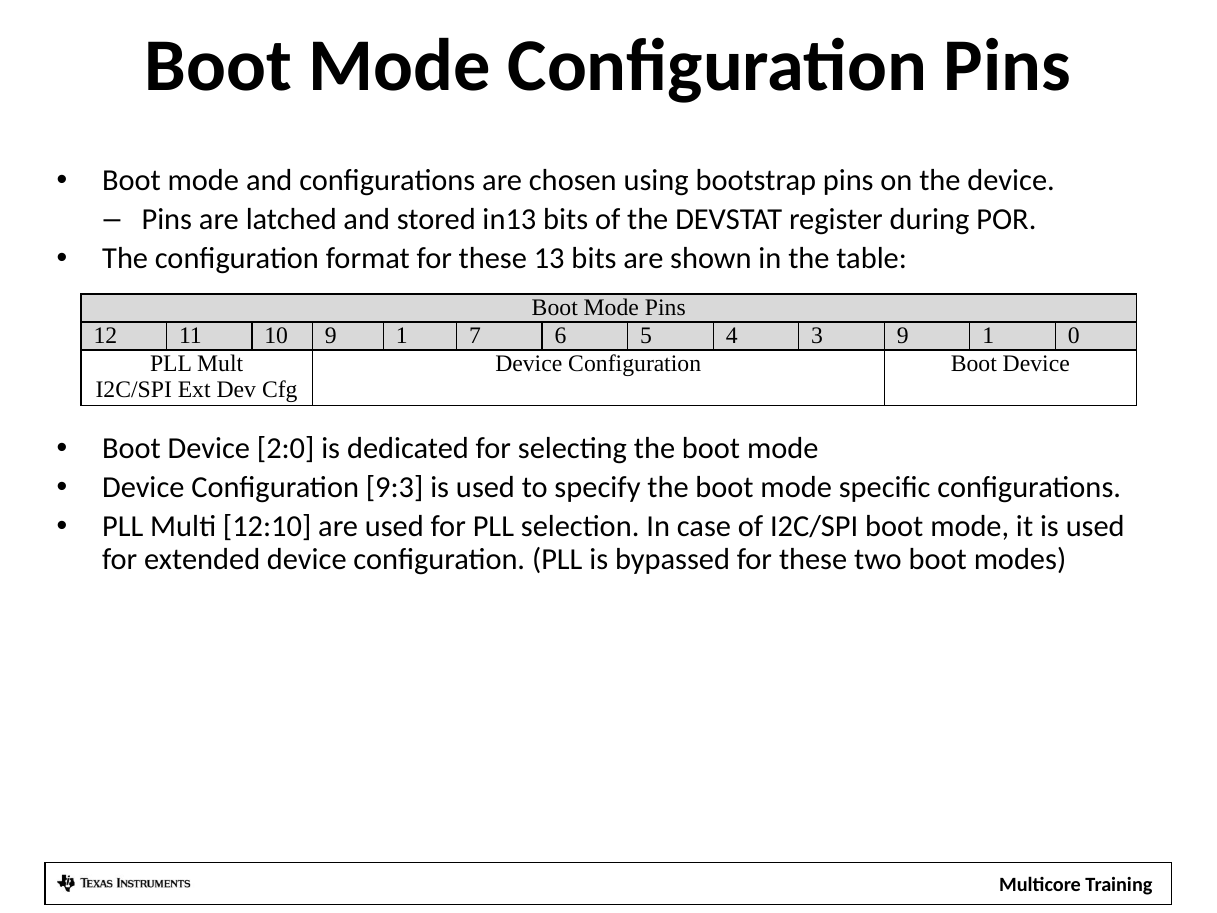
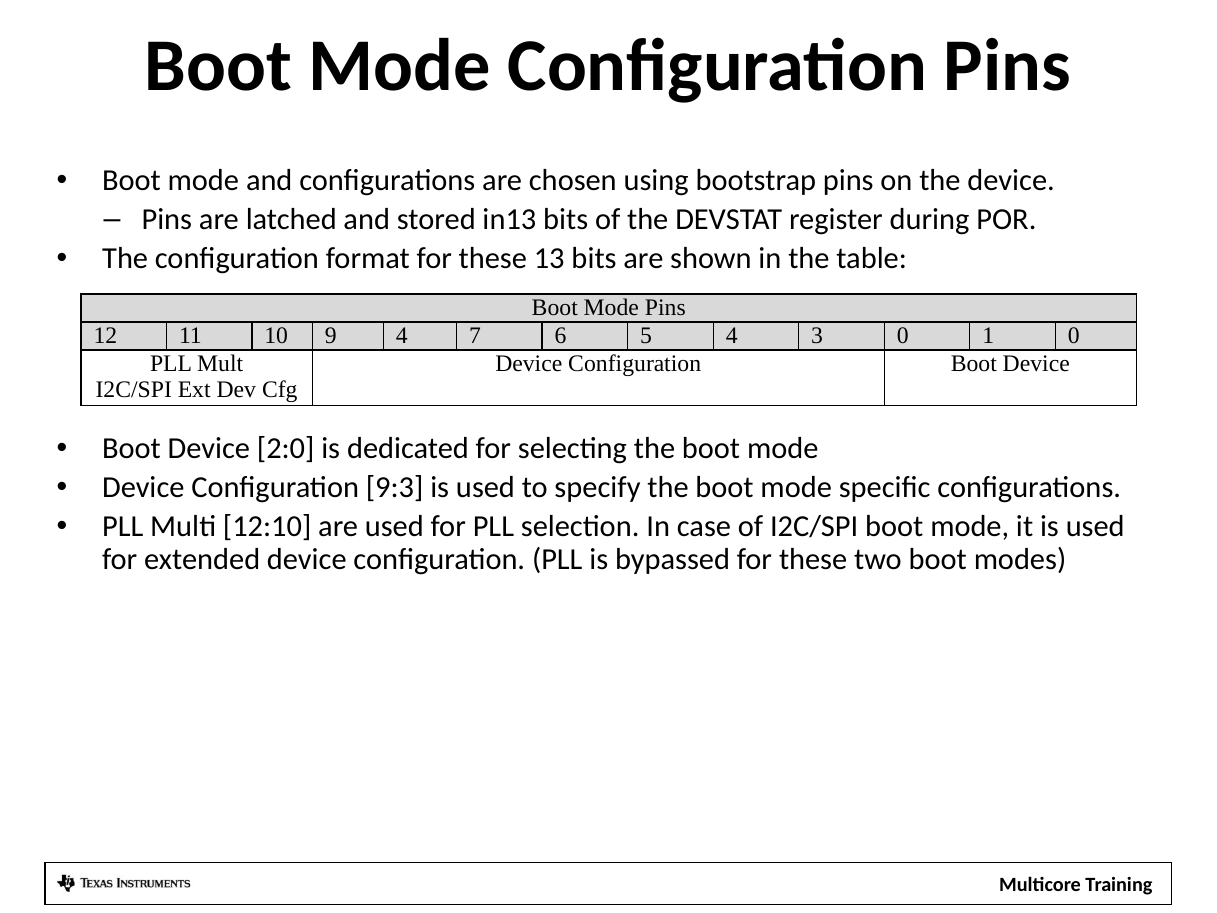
10 9 1: 1 -> 4 (402, 335)
3 9: 9 -> 0 (903, 335)
